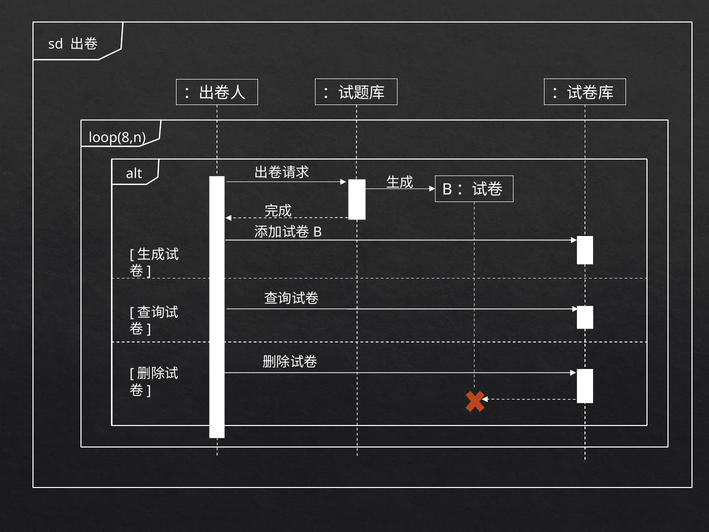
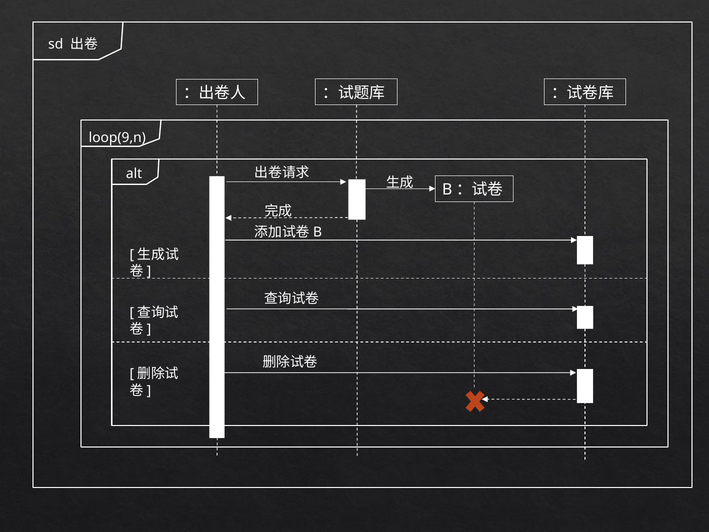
loop(8,n: loop(8,n -> loop(9,n (117, 137)
